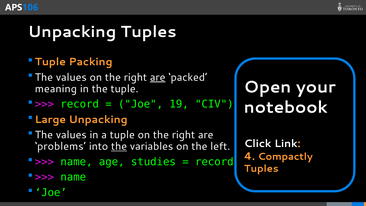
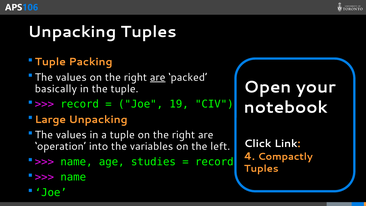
meaning: meaning -> basically (56, 89)
problems: problems -> operation (60, 146)
the underline: present -> none (119, 146)
